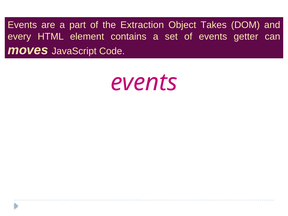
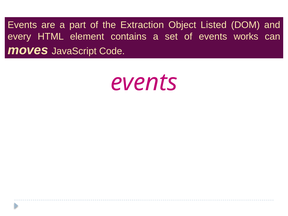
Takes: Takes -> Listed (214, 25)
getter: getter -> works (246, 36)
